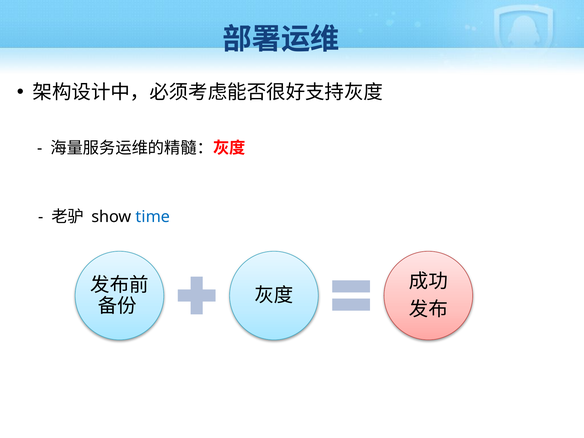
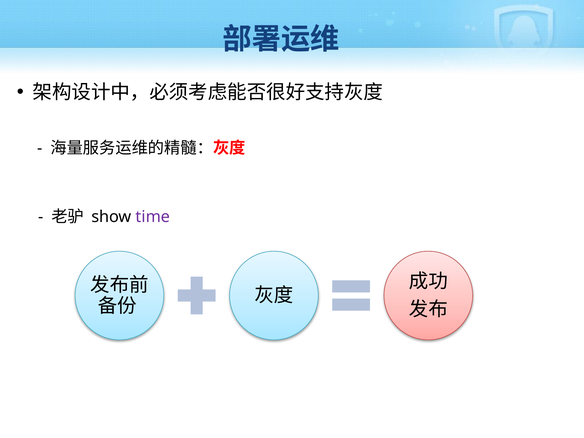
time colour: blue -> purple (153, 217)
